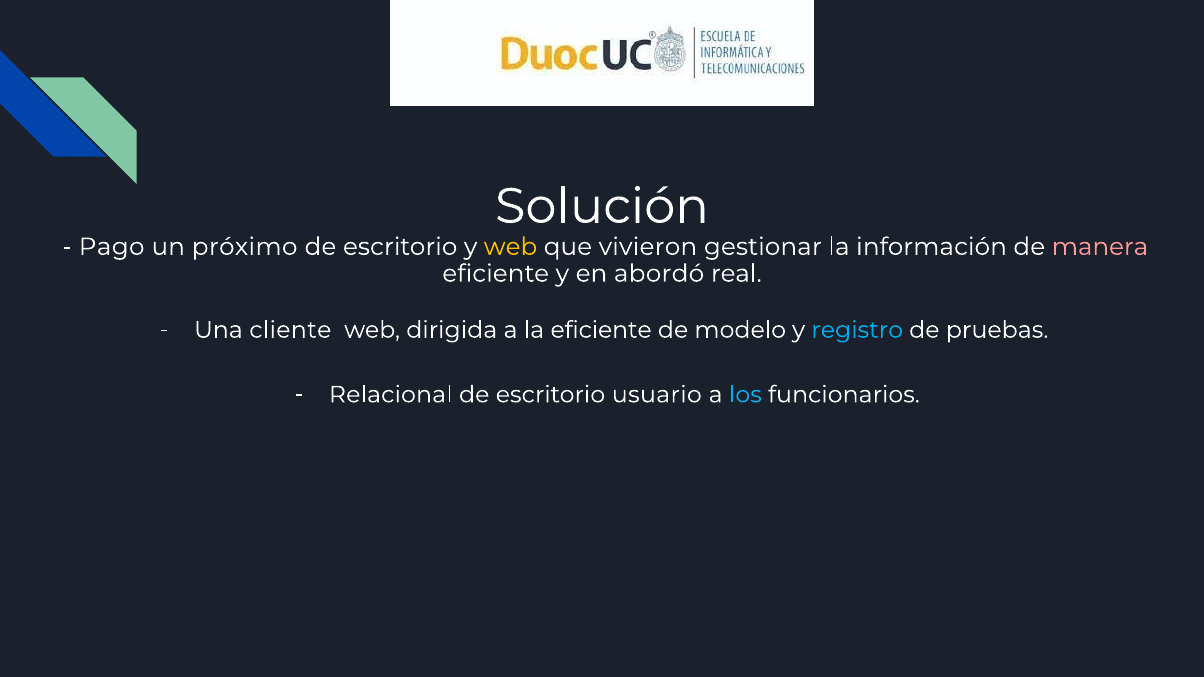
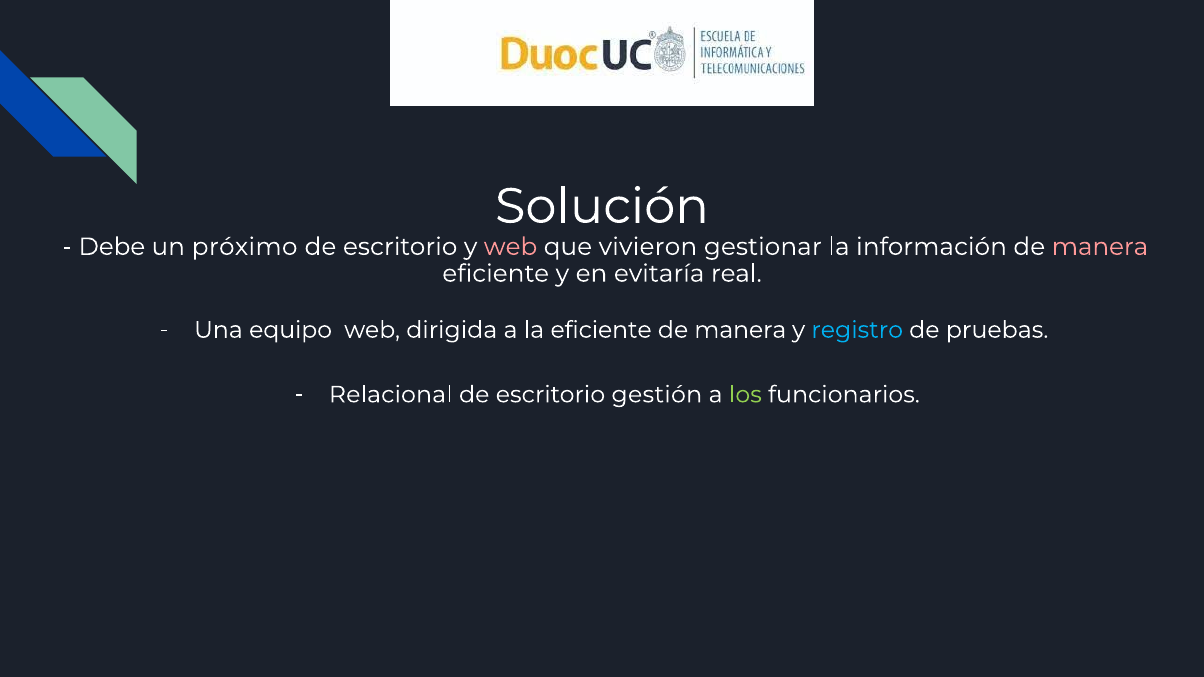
Pago: Pago -> Debe (112, 247)
web colour: yellow -> pink (511, 247)
abordó: abordó -> evitaría (659, 274)
cliente: cliente -> equipo (291, 330)
modelo: modelo -> manera (740, 330)
usuario: usuario -> gestión (657, 395)
los colour: light blue -> light green (745, 395)
